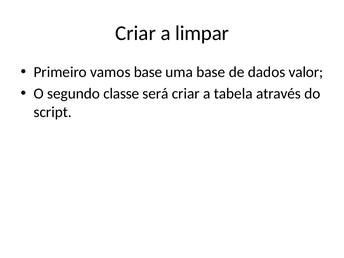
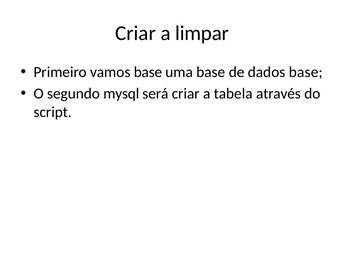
dados valor: valor -> base (306, 72)
classe: classe -> mysql (121, 94)
